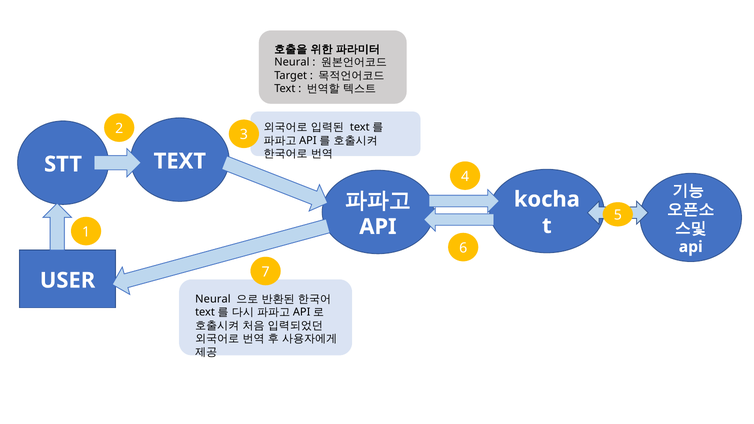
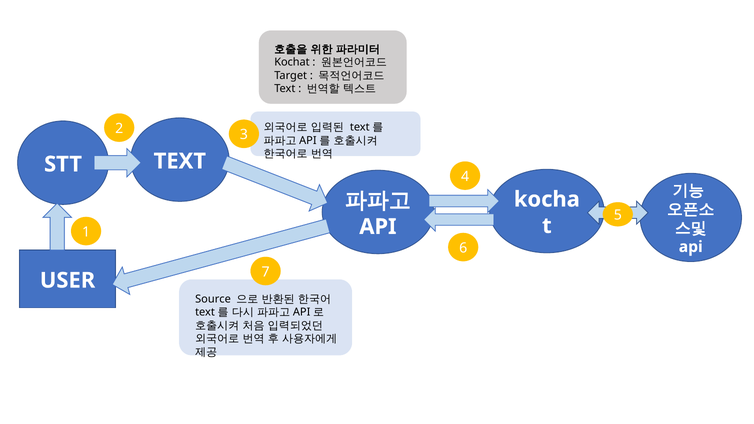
Neural: Neural -> Kochat (292, 62)
Neural: Neural -> Source (213, 299)
